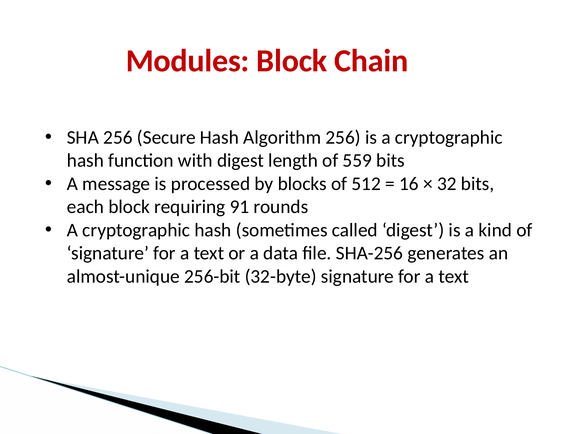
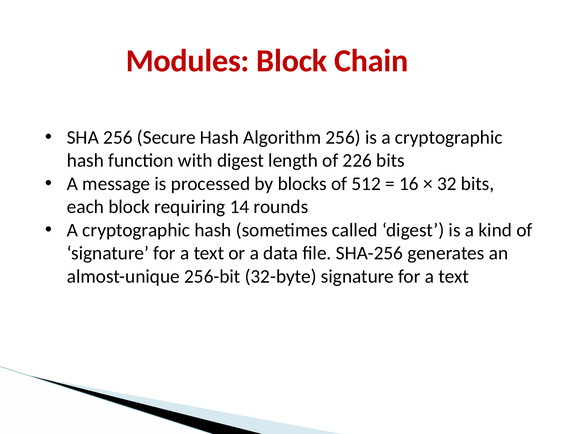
559: 559 -> 226 (357, 161)
91: 91 -> 14 (240, 207)
